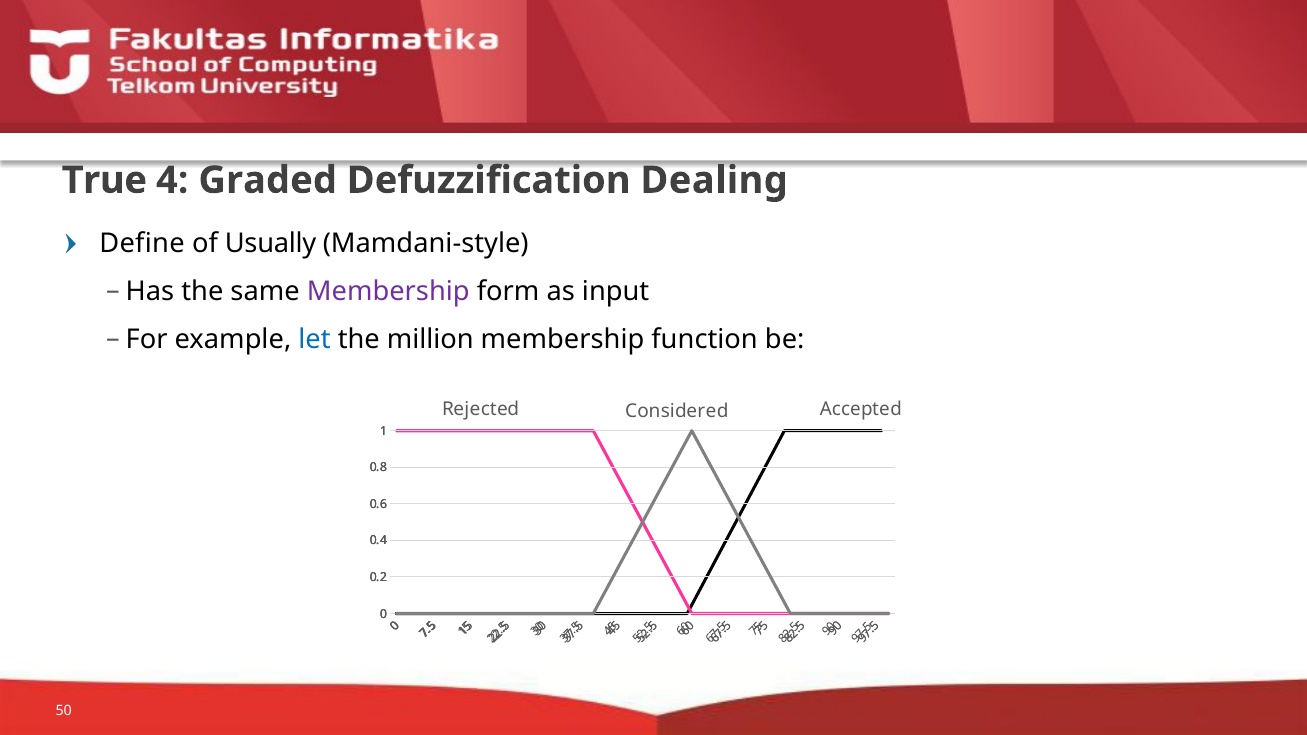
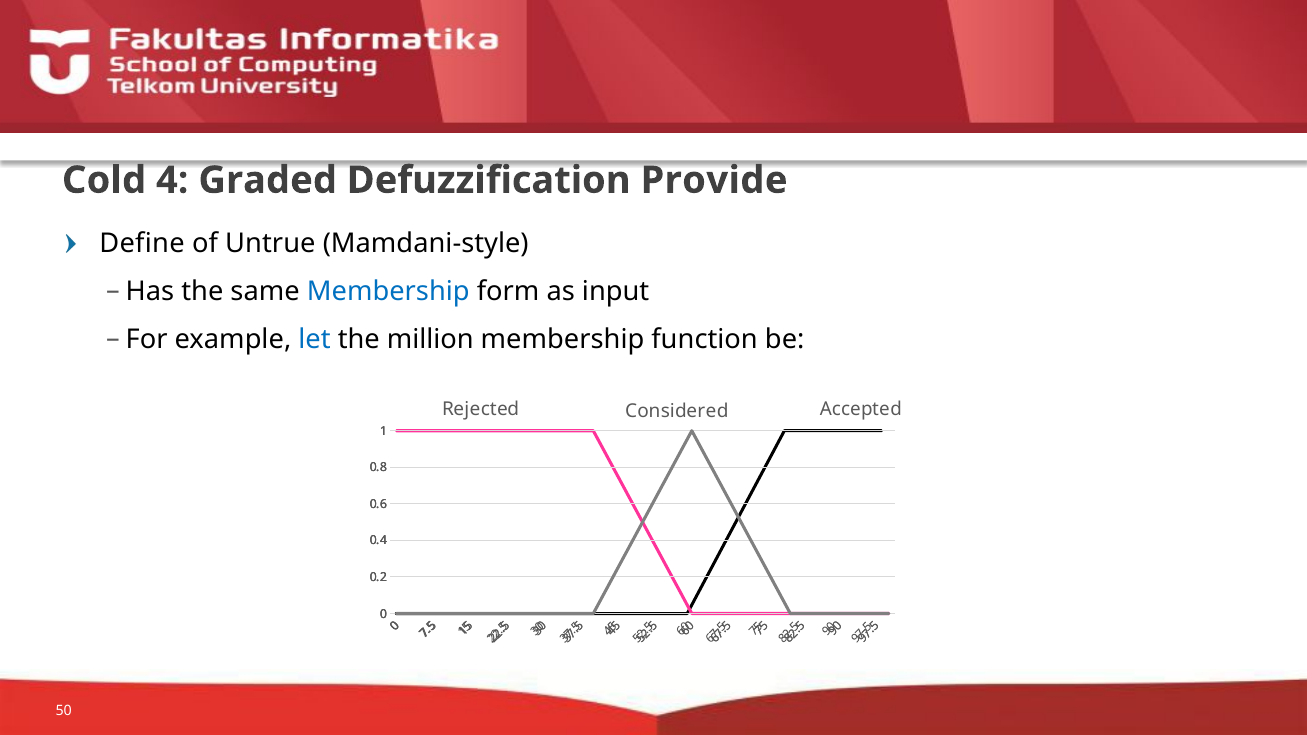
True: True -> Cold (104, 180)
Dealing: Dealing -> Provide (714, 180)
Usually: Usually -> Untrue (270, 243)
Membership colour: purple -> blue (388, 291)
